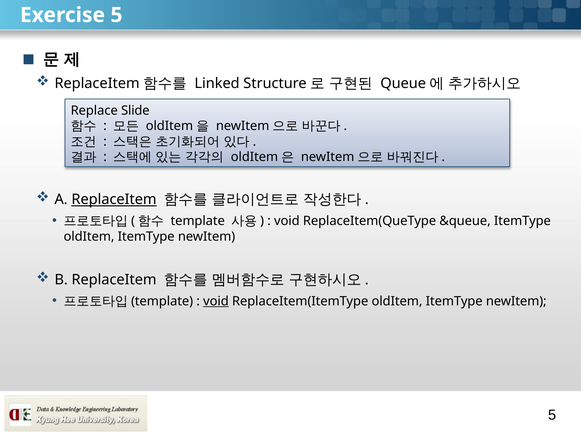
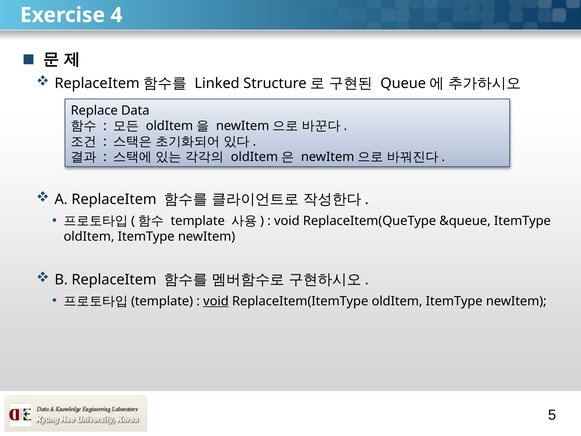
Exercise 5: 5 -> 4 (116, 15)
Slide: Slide -> Data (135, 110)
ReplaceItem underline: present -> none (114, 199)
